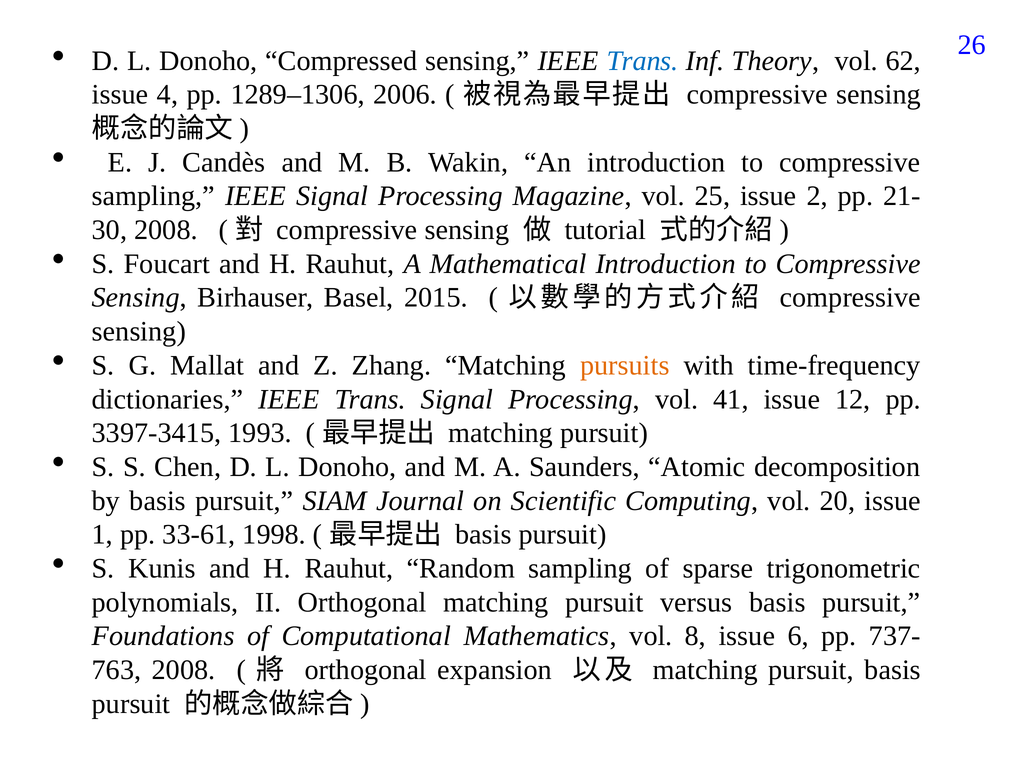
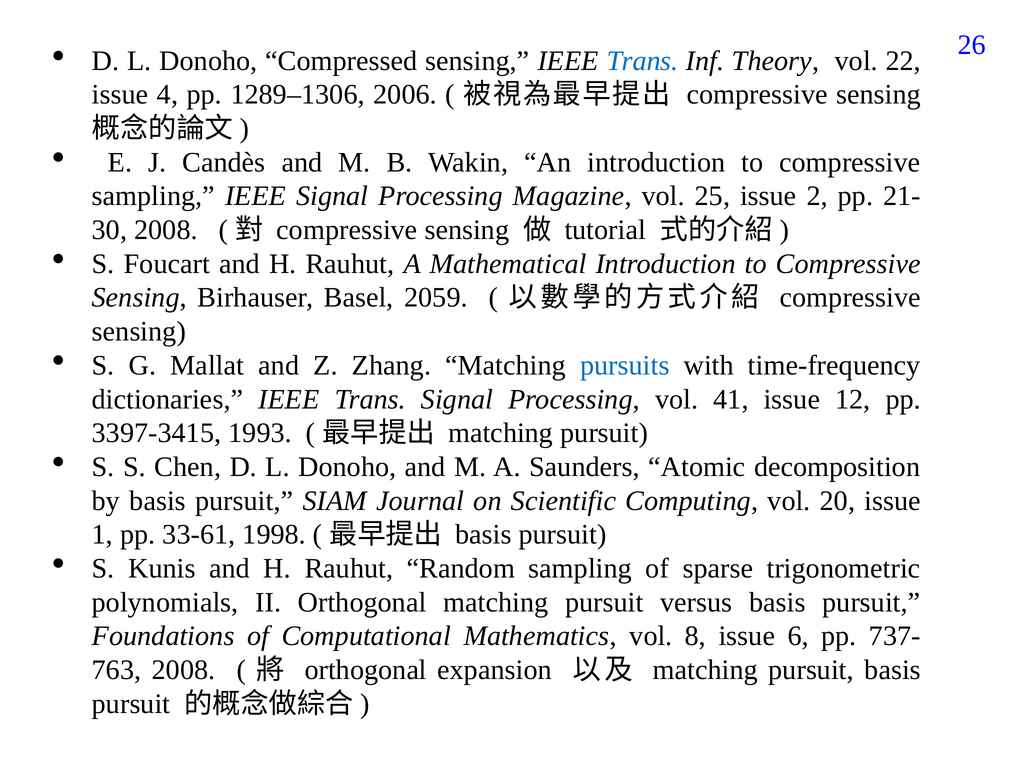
62: 62 -> 22 (903, 61)
2015: 2015 -> 2059 (436, 298)
pursuits colour: orange -> blue (625, 365)
